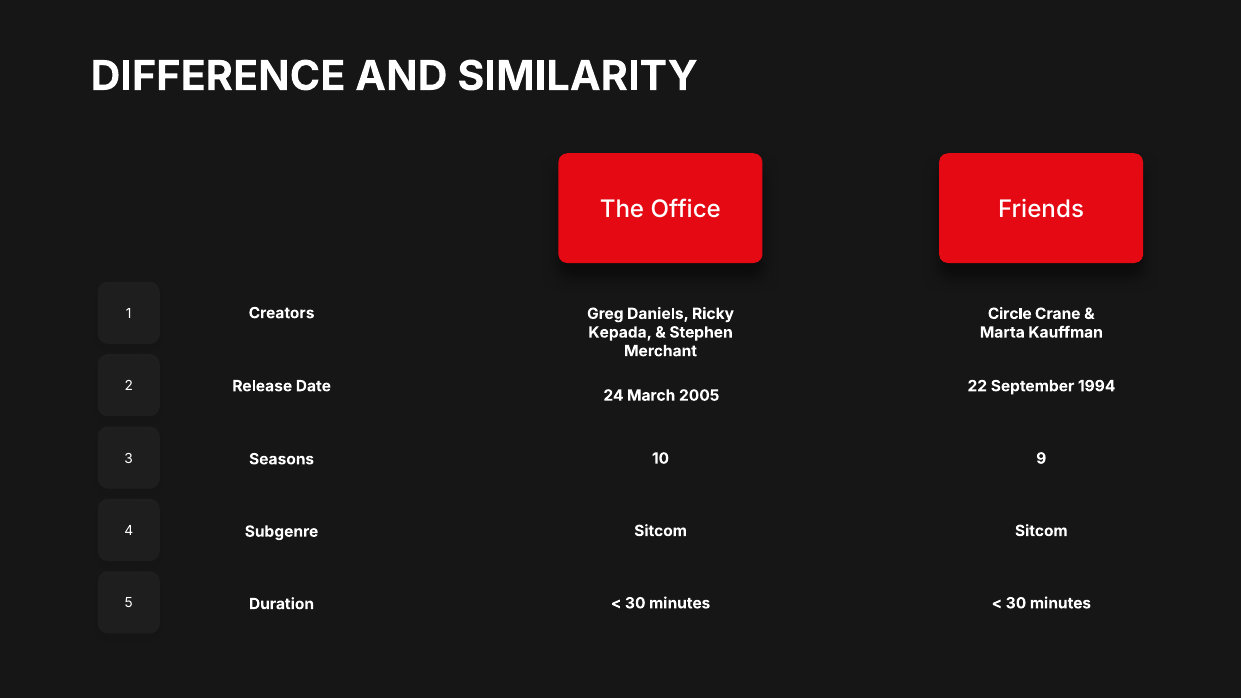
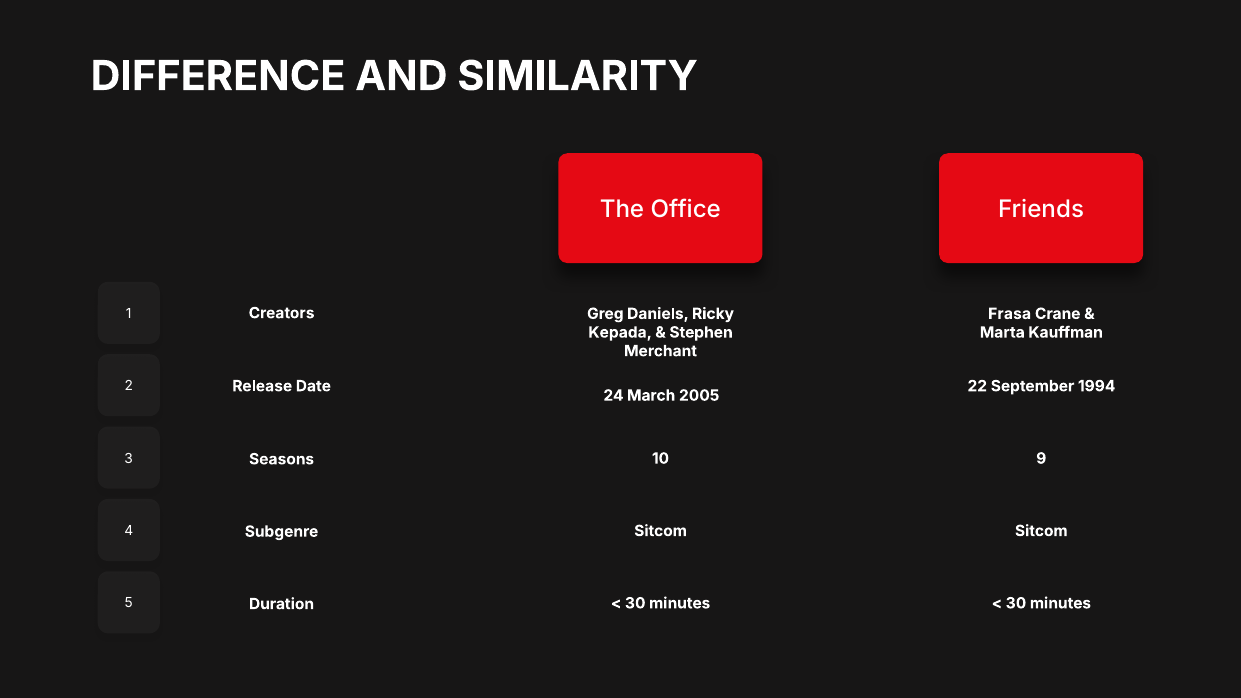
Circle: Circle -> Frasa (1010, 314)
